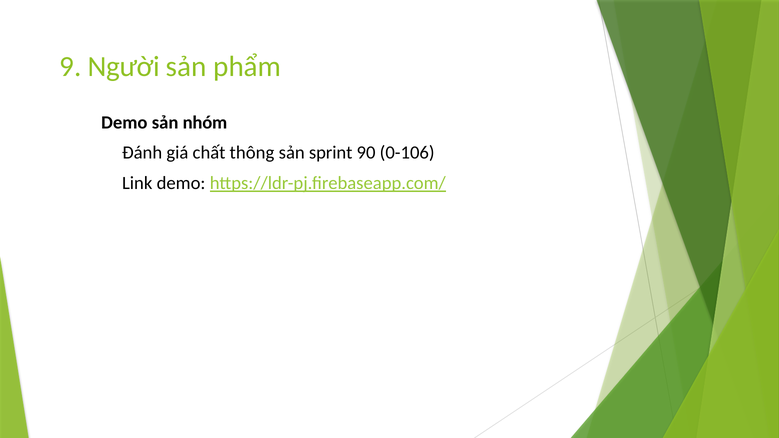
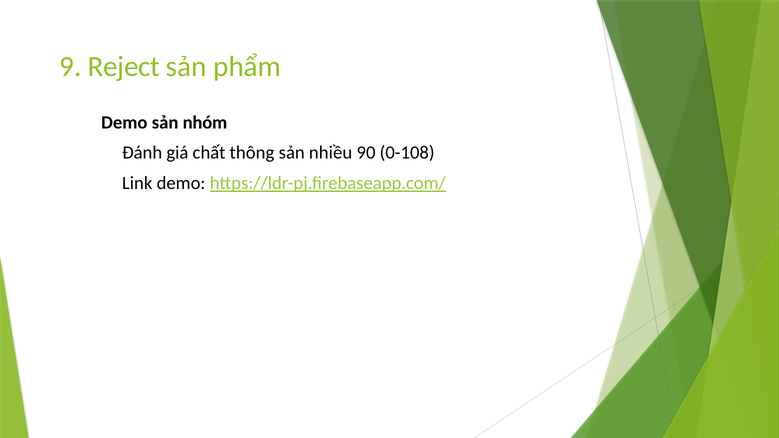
Người: Người -> Reject (124, 67)
sprint: sprint -> nhiều (331, 153)
0-106: 0-106 -> 0-108 (407, 153)
